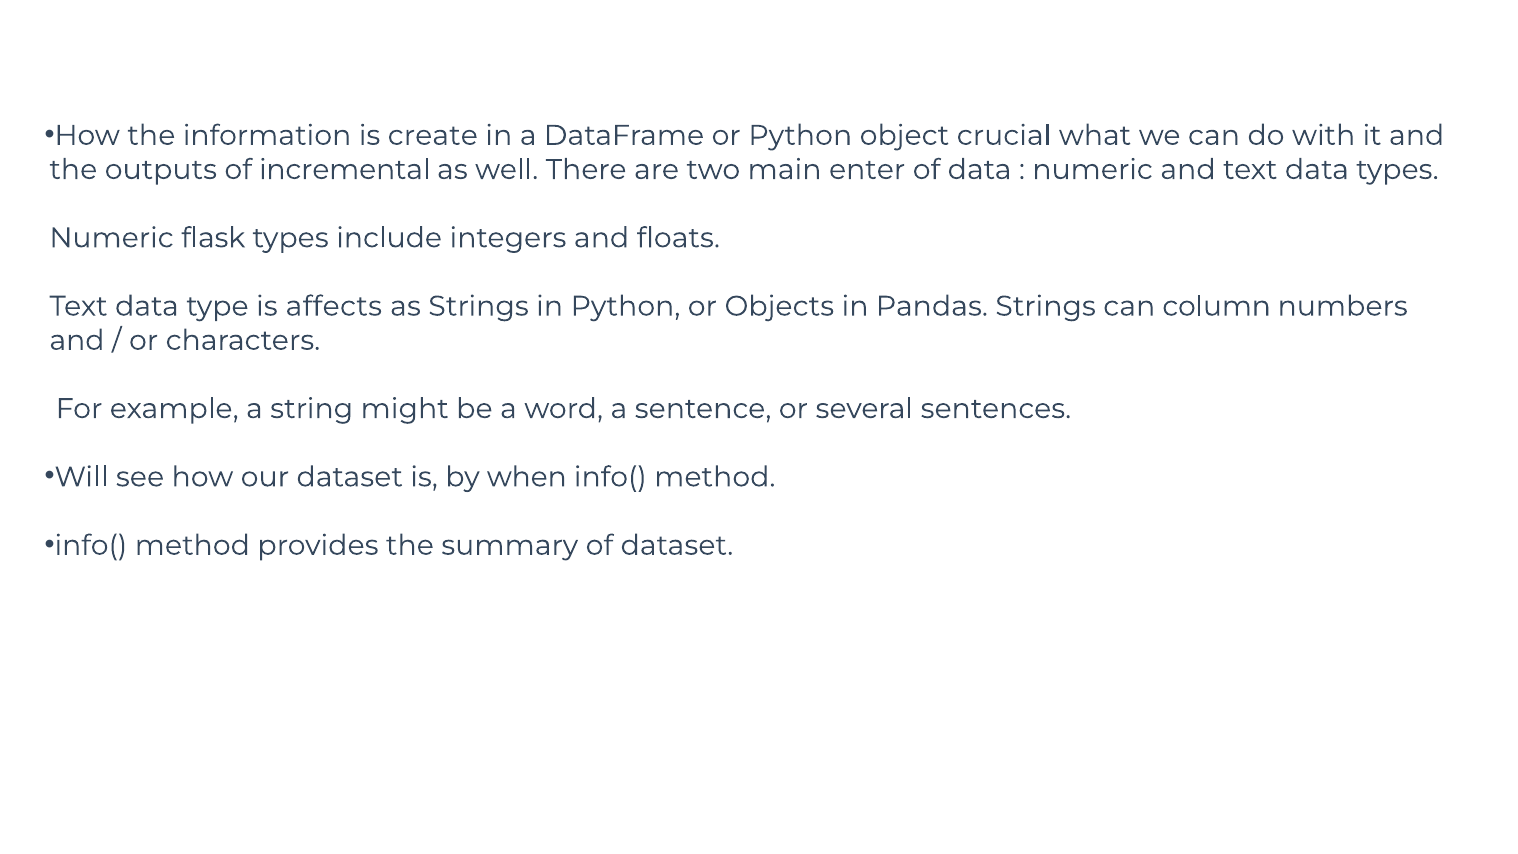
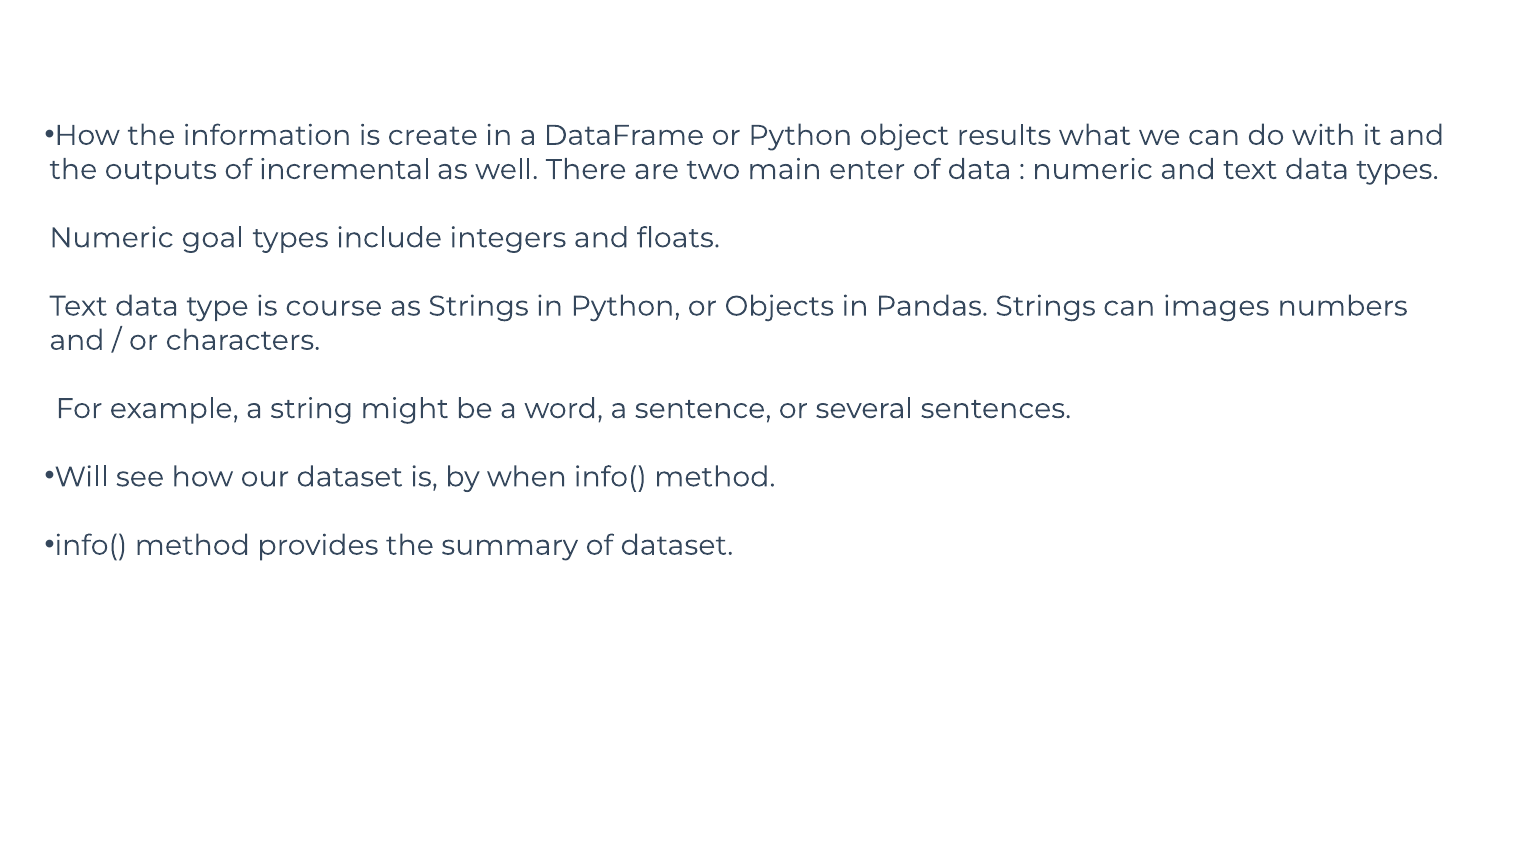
crucial: crucial -> results (1004, 135)
flask: flask -> goal (213, 238)
affects: affects -> course (334, 306)
column: column -> images (1216, 306)
